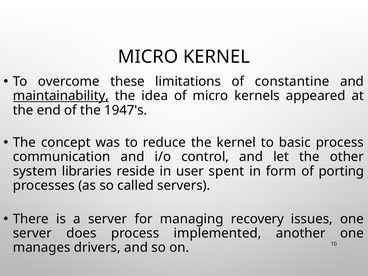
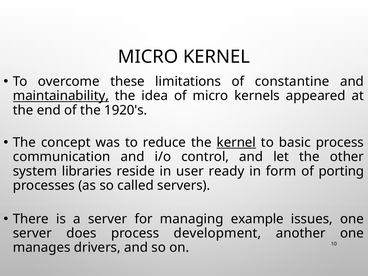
1947's: 1947's -> 1920's (126, 110)
kernel underline: none -> present (236, 142)
spent: spent -> ready (227, 171)
recovery: recovery -> example (257, 219)
implemented: implemented -> development (217, 233)
